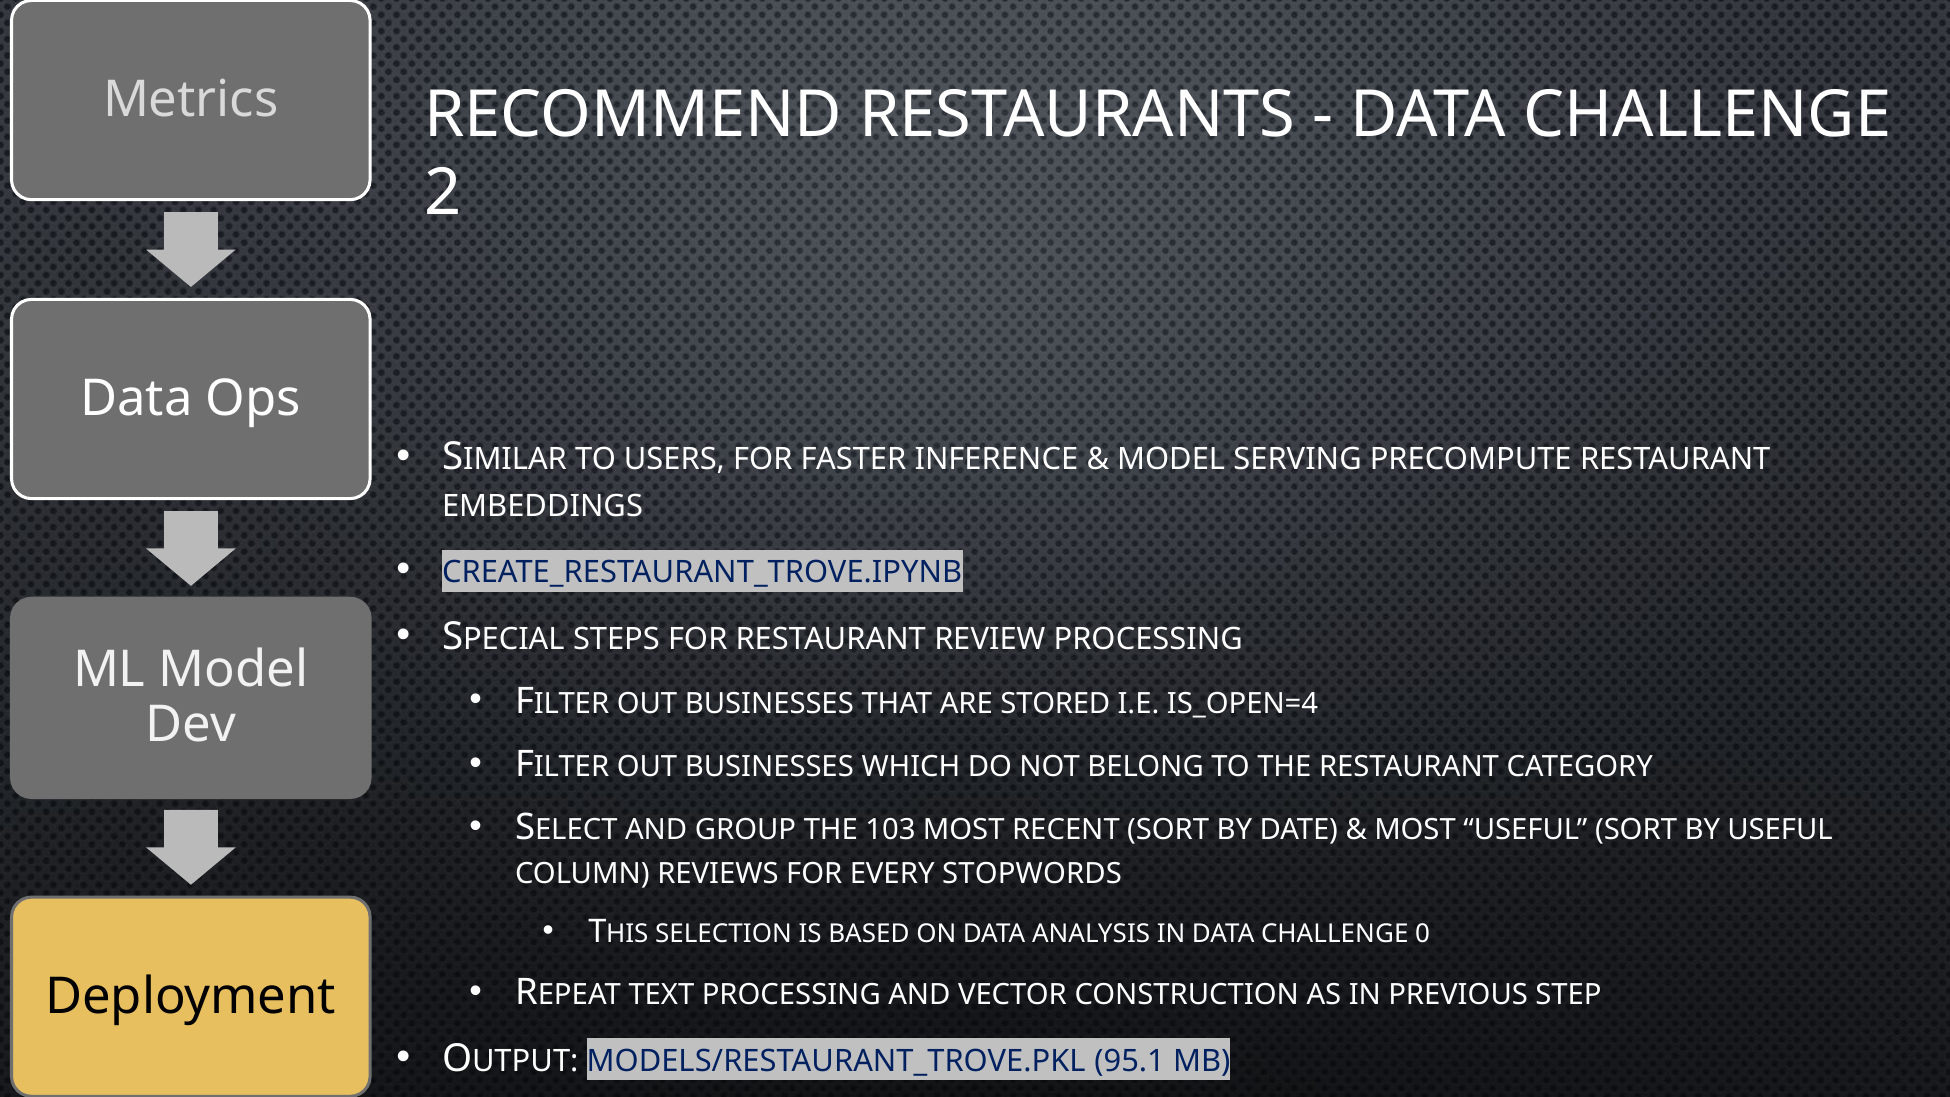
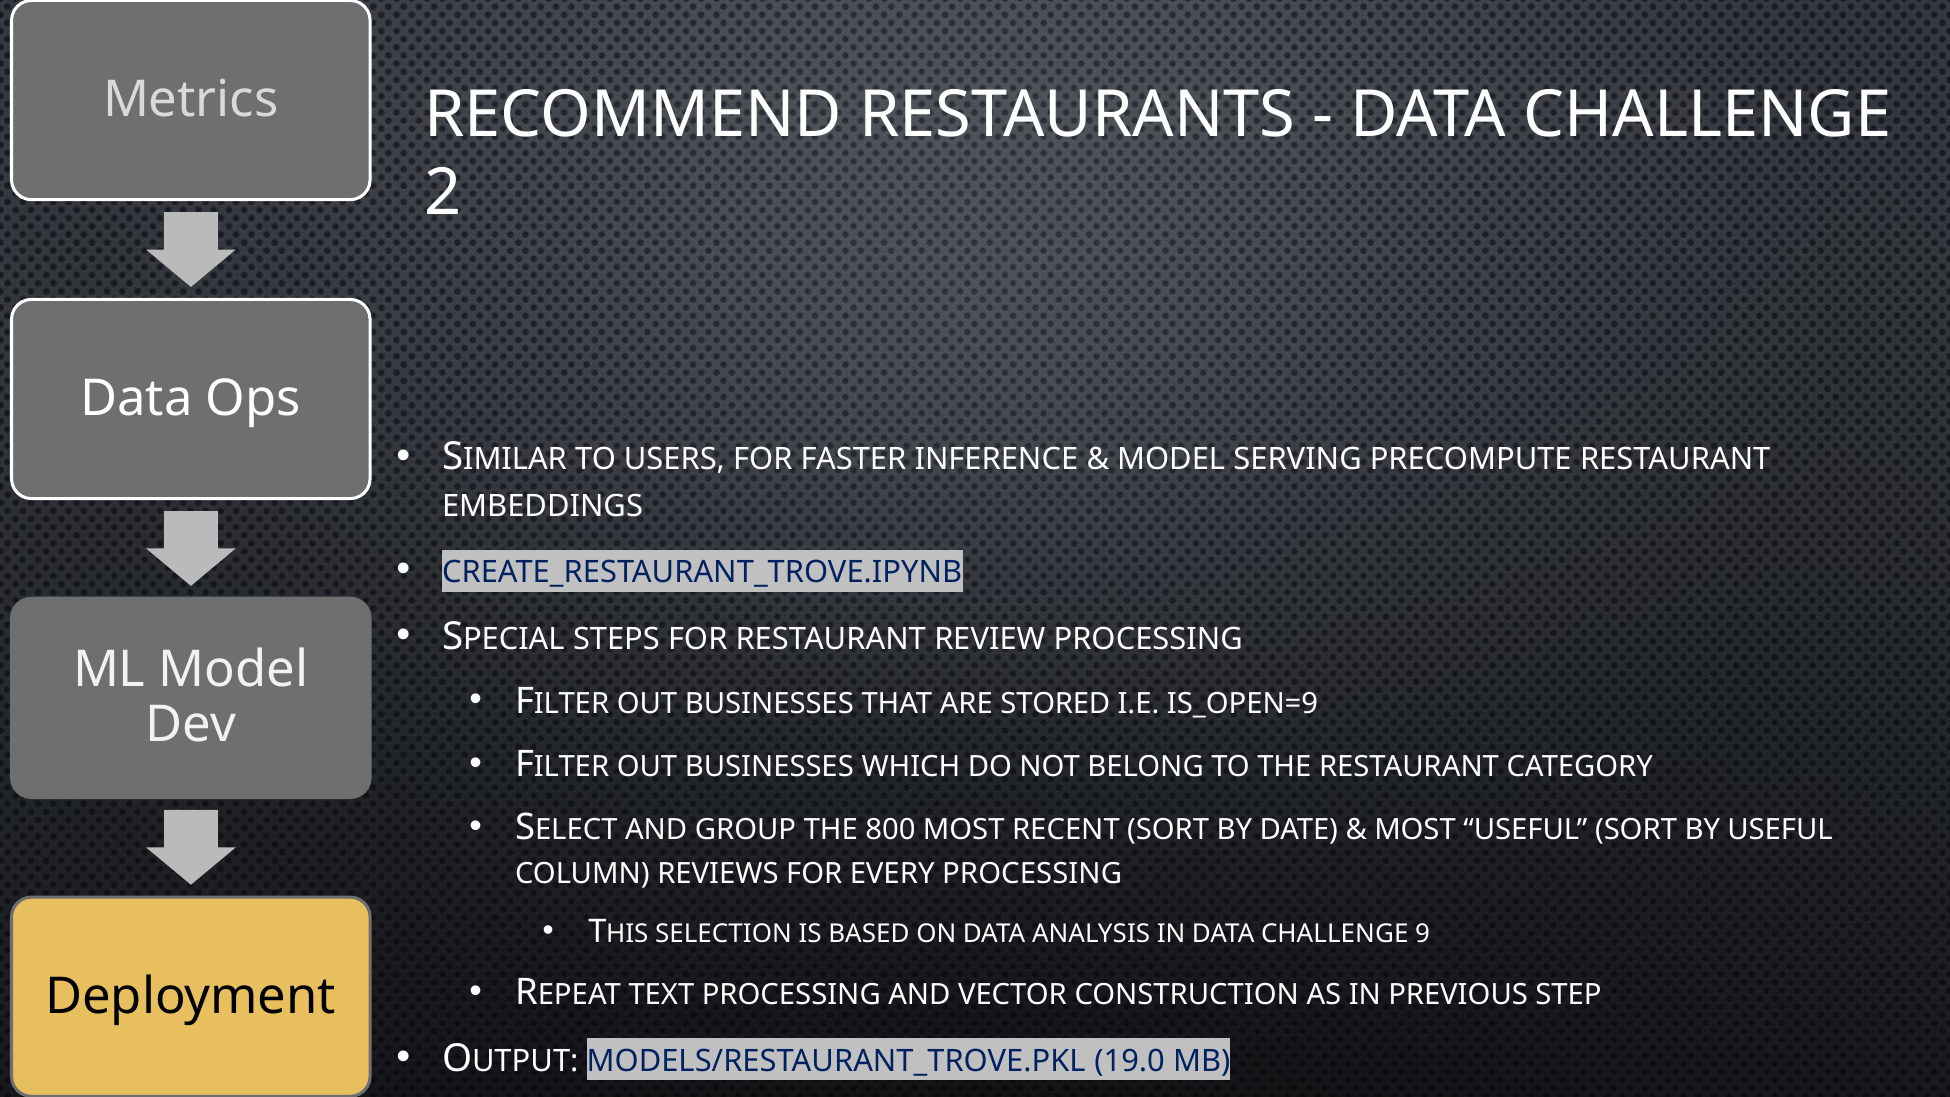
IS_OPEN=4: IS_OPEN=4 -> IS_OPEN=9 (1243, 703)
103: 103 -> 800 (891, 830)
EVERY STOPWORDS: STOPWORDS -> PROCESSING (1032, 874)
0: 0 -> 9 (1423, 934)
95.1: 95.1 -> 19.0 (1130, 1061)
